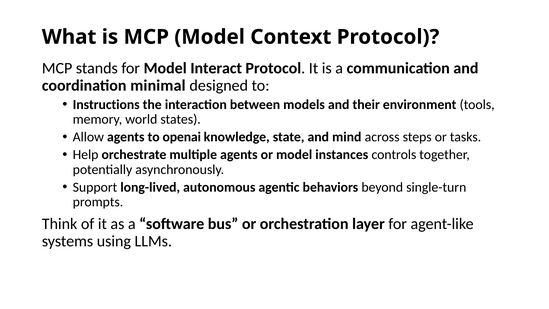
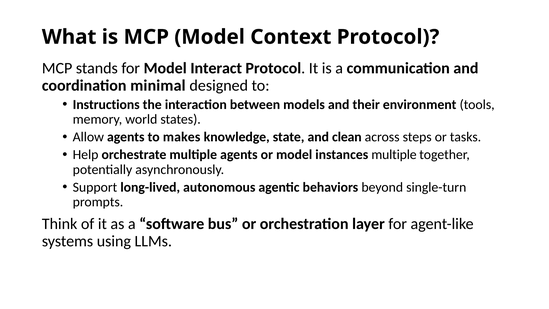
openai: openai -> makes (182, 137)
mind: mind -> clean (347, 137)
instances controls: controls -> multiple (394, 155)
